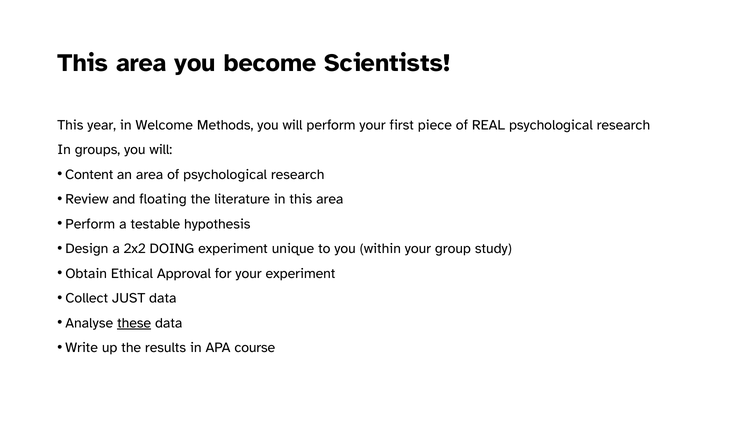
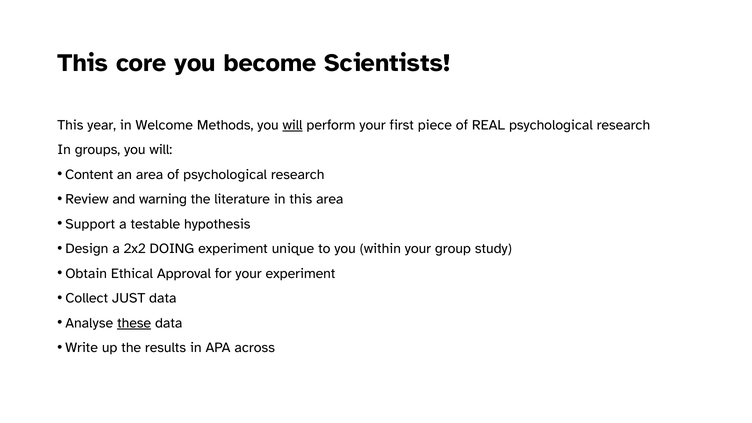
area: area -> core (141, 63)
will underline: none -> present (293, 125)
floating: floating -> warning (163, 199)
Perform: Perform -> Support (90, 224)
course: course -> across (255, 348)
